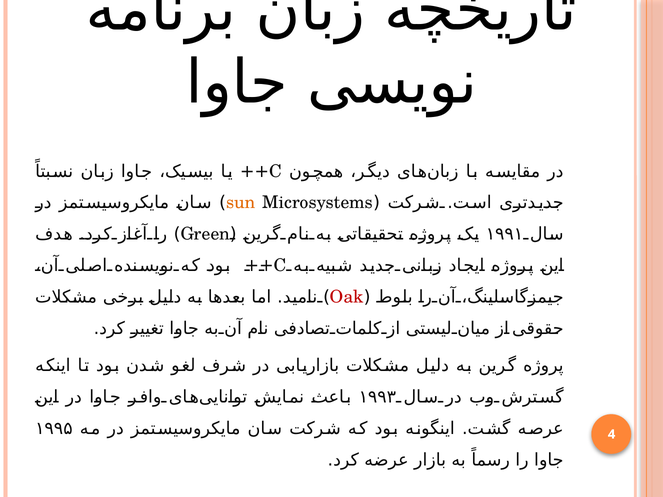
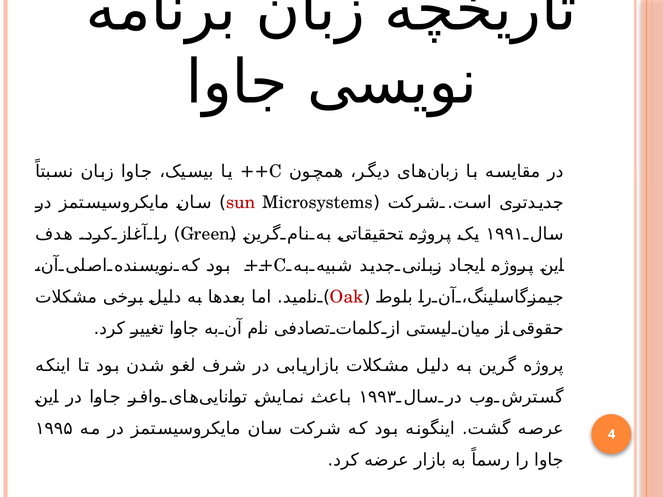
sun colour: orange -> red (241, 203)
